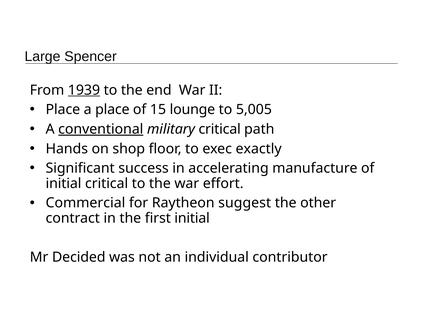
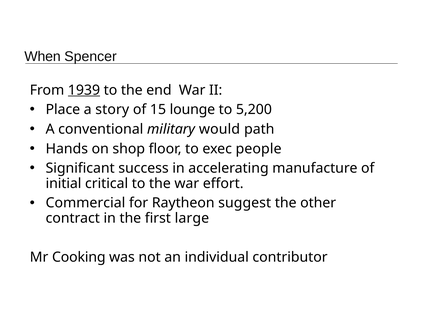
Large: Large -> When (43, 57)
a place: place -> story (112, 110)
5,005: 5,005 -> 5,200 (254, 110)
conventional underline: present -> none (101, 129)
military critical: critical -> would (219, 129)
exactly: exactly -> people (259, 149)
first initial: initial -> large (192, 218)
Decided: Decided -> Cooking (79, 258)
